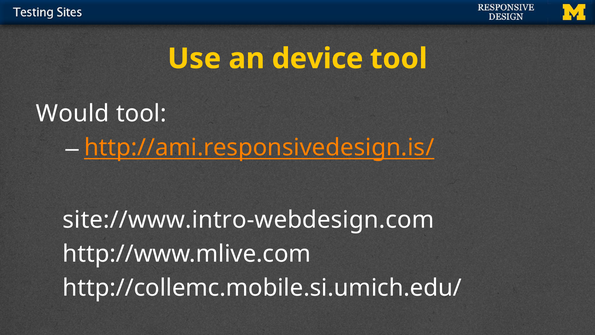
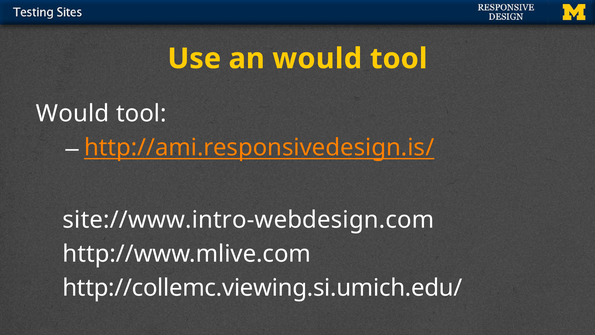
an device: device -> would (317, 59)
http://collemc.mobile.si.umich.edu/: http://collemc.mobile.si.umich.edu/ -> http://collemc.viewing.si.umich.edu/ (262, 288)
